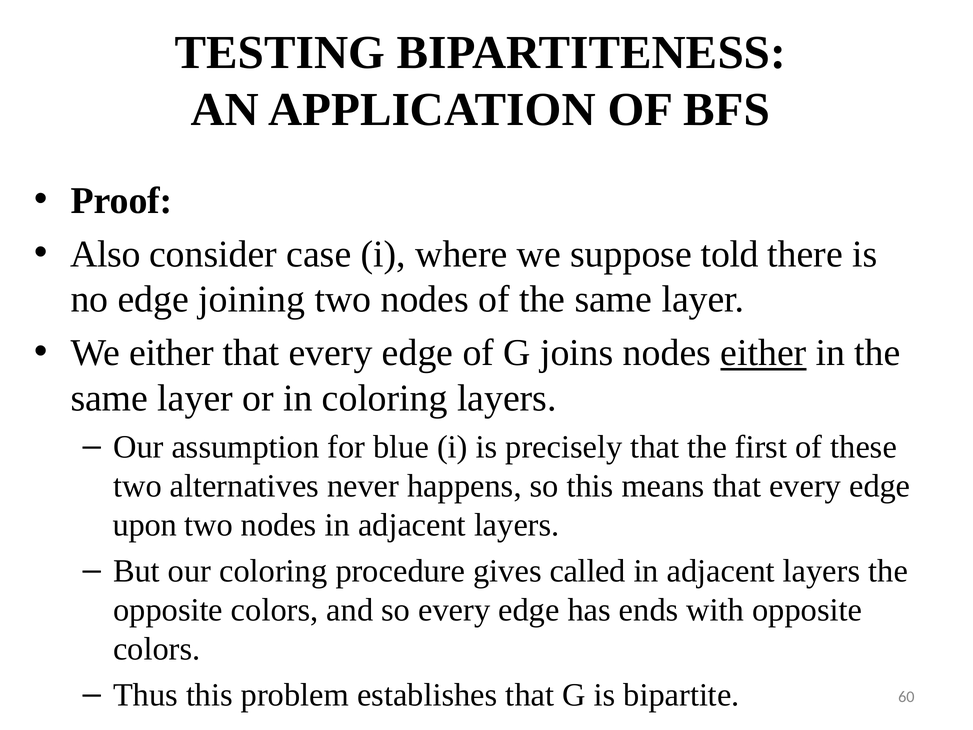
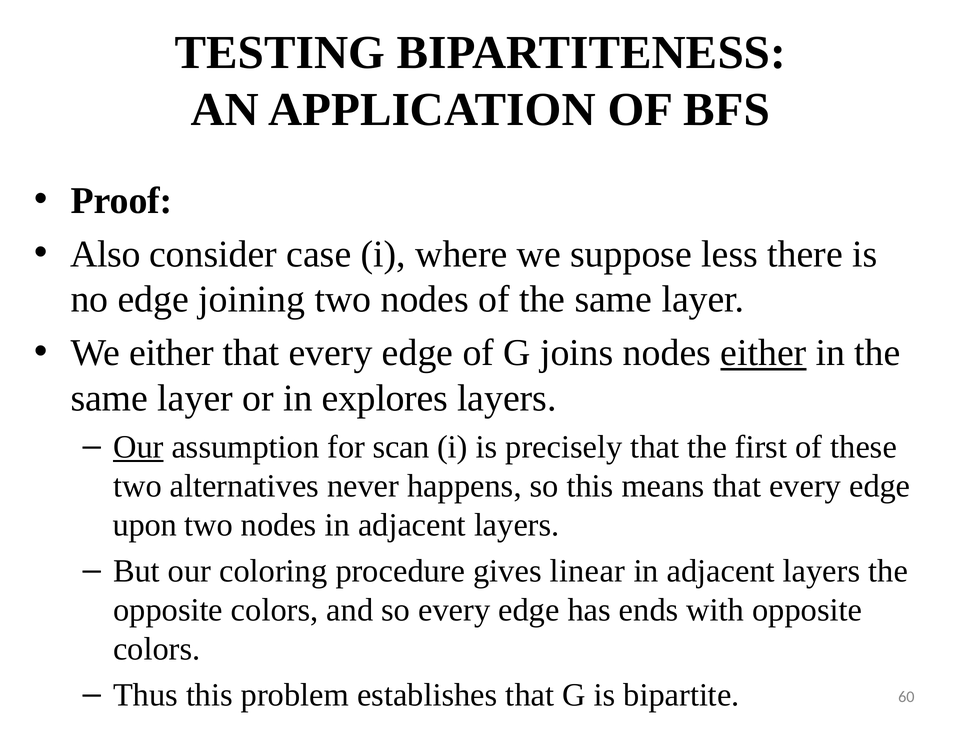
told: told -> less (730, 254)
in coloring: coloring -> explores (385, 398)
Our underline: none -> present (138, 447)
blue: blue -> scan (401, 447)
called: called -> linear (587, 571)
